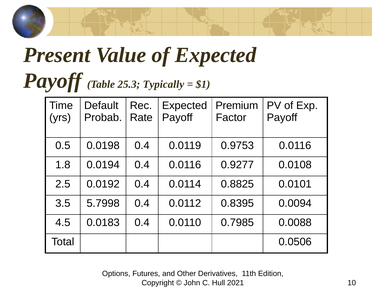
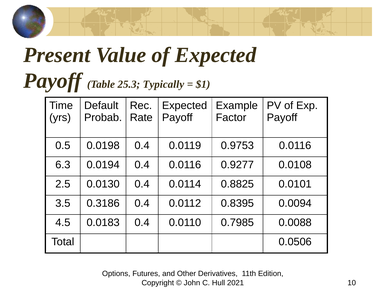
Premium: Premium -> Example (237, 105)
1.8: 1.8 -> 6.3 (63, 165)
0.0192: 0.0192 -> 0.0130 (103, 184)
5.7998: 5.7998 -> 0.3186 (103, 203)
